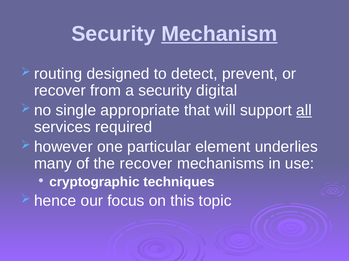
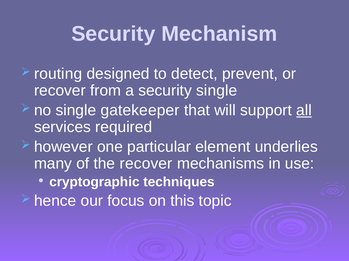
Mechanism underline: present -> none (219, 34)
security digital: digital -> single (217, 91)
appropriate: appropriate -> gatekeeper (140, 111)
